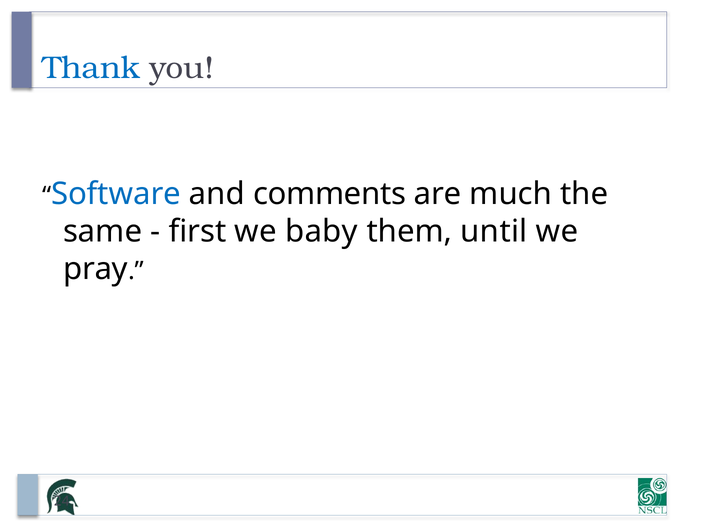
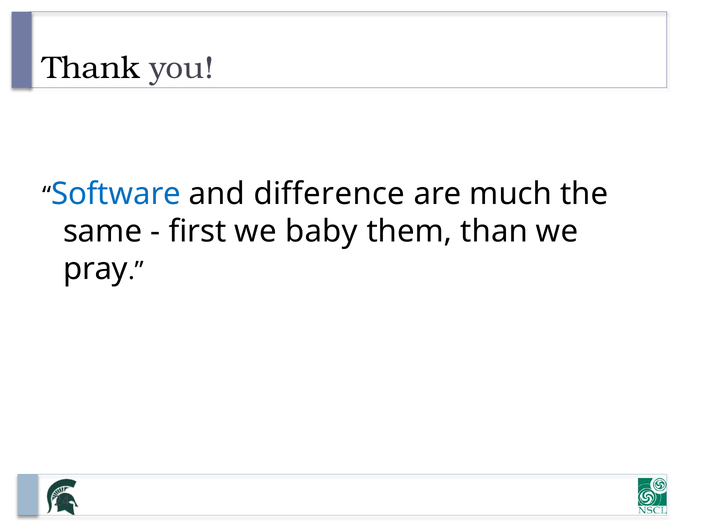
Thank colour: blue -> black (91, 68)
comments: comments -> difference (329, 194)
until: until -> than (494, 231)
